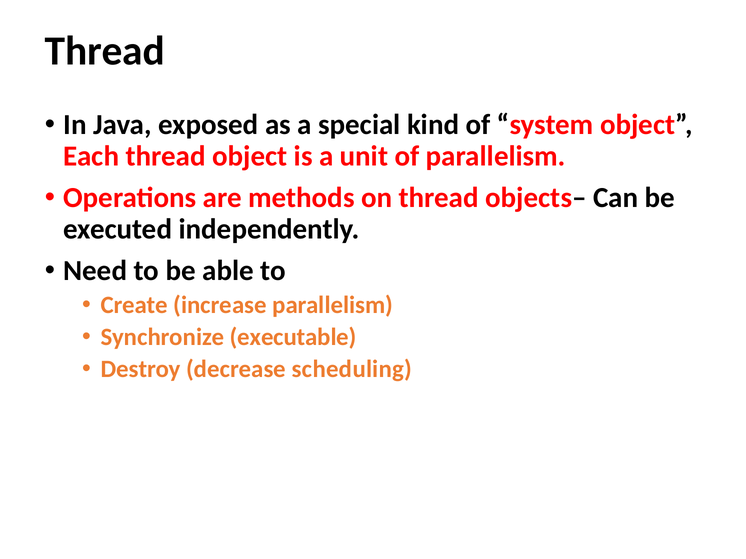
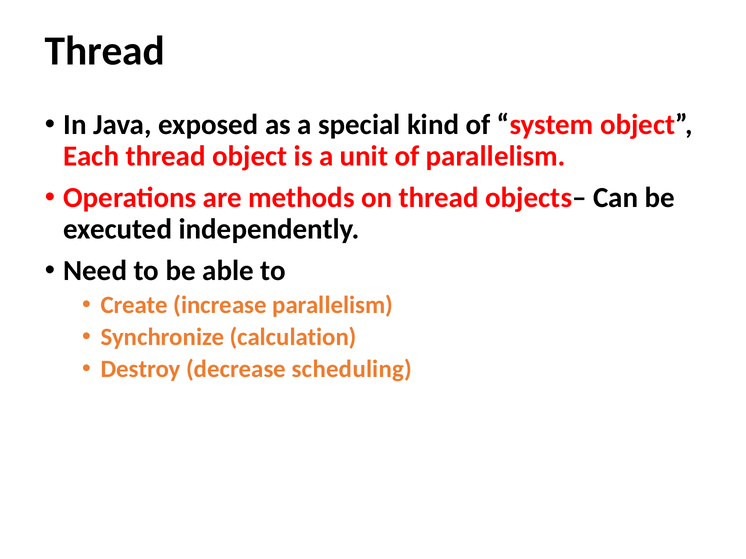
executable: executable -> calculation (293, 337)
